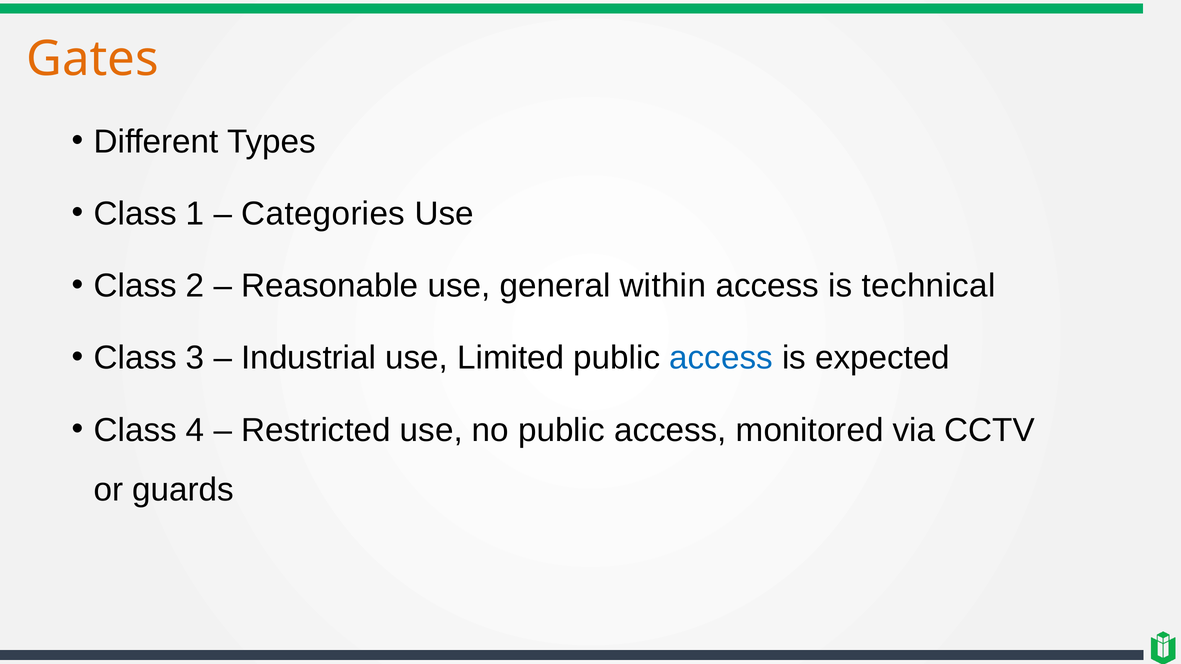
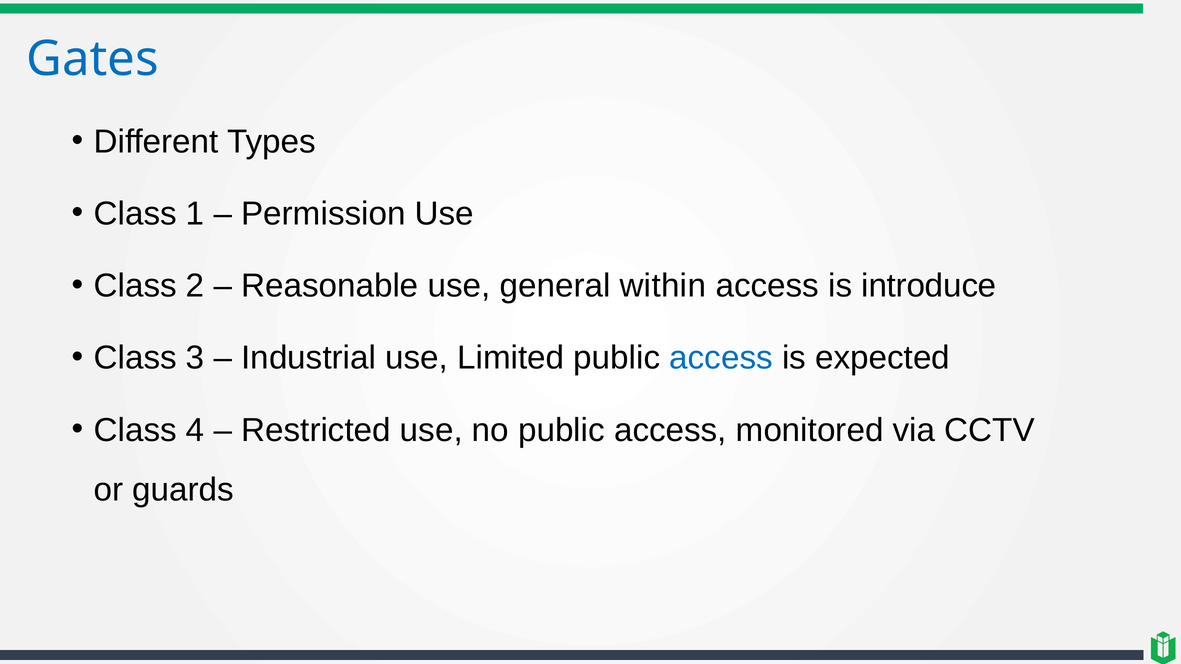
Gates colour: orange -> blue (93, 59)
Categories: Categories -> Permission (323, 214)
technical: technical -> introduce (929, 286)
